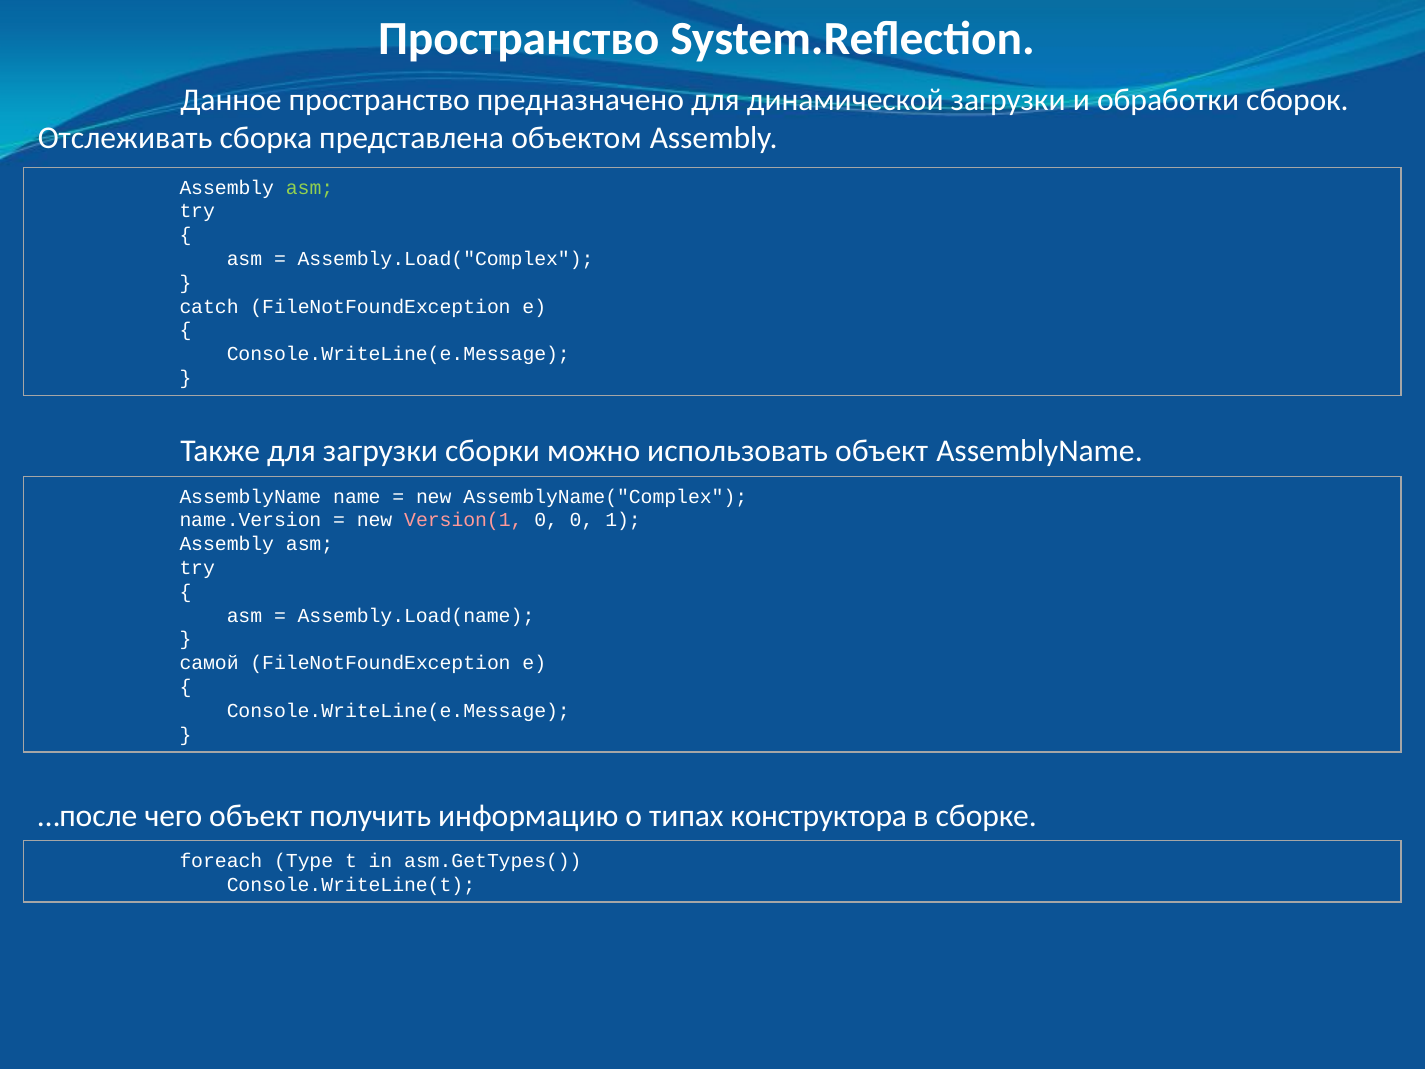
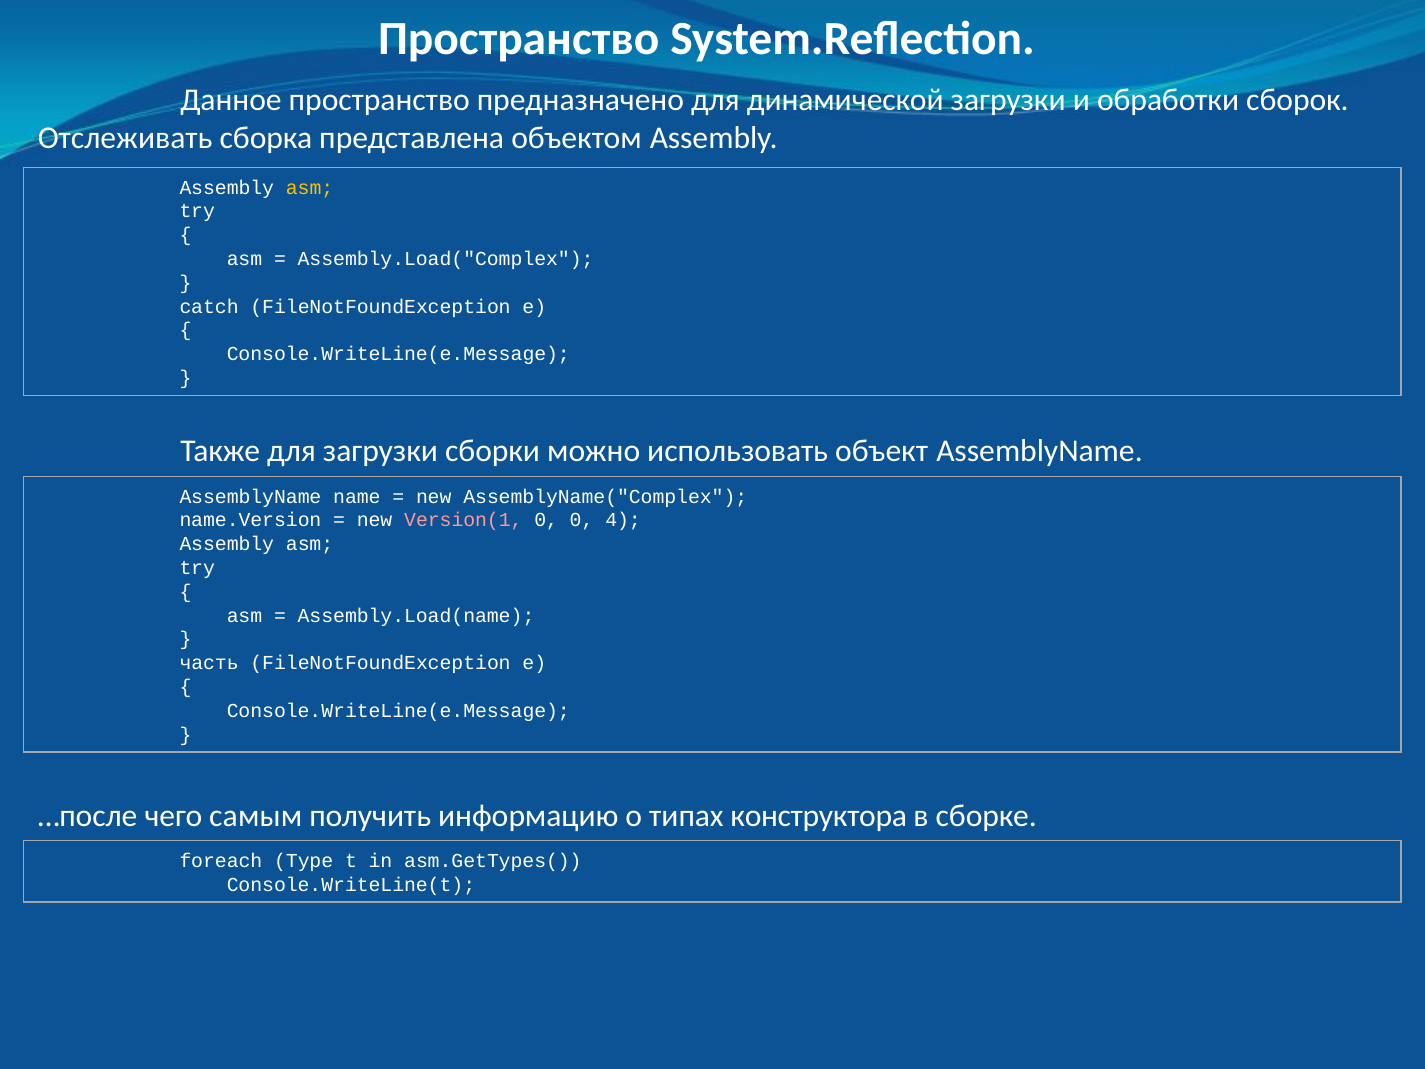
asm colour: light green -> yellow (310, 188)
1: 1 -> 4 (623, 520)
самой: самой -> часть (209, 663)
чего объект: объект -> самым (256, 816)
